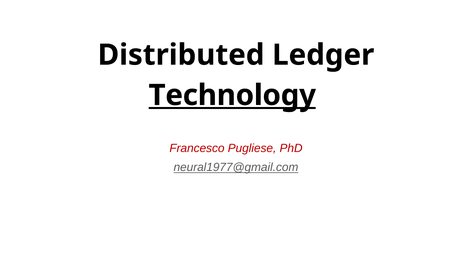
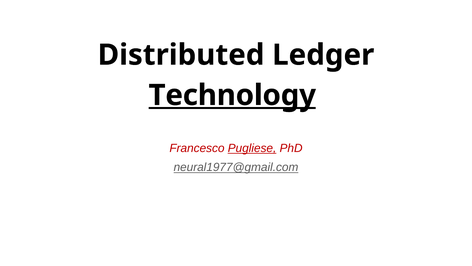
Pugliese underline: none -> present (252, 148)
